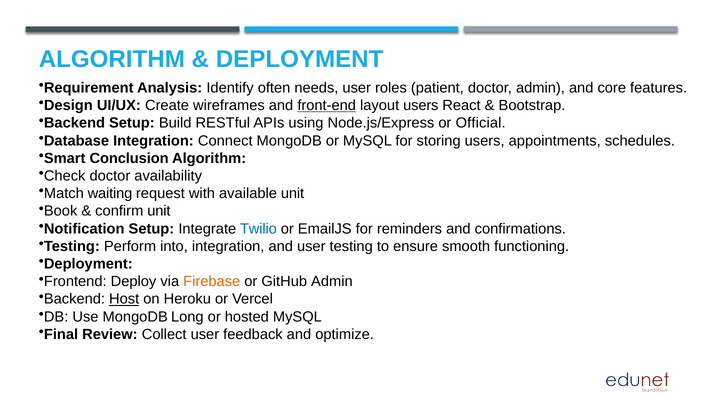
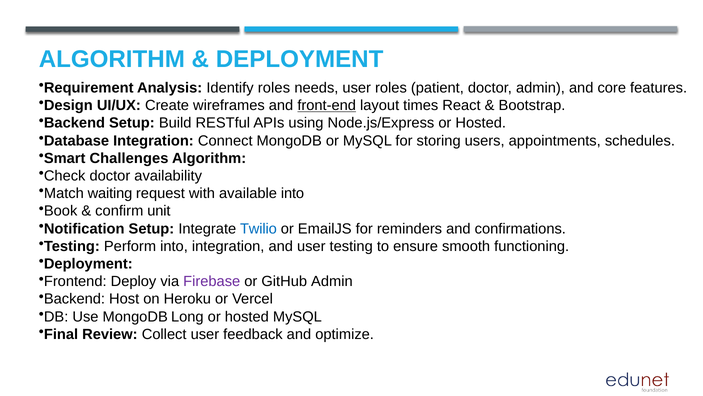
Identify often: often -> roles (274, 88)
layout users: users -> times (421, 105)
Node.js/Express or Official: Official -> Hosted (481, 123)
Conclusion: Conclusion -> Challenges (129, 158)
available unit: unit -> into (292, 193)
Firebase colour: orange -> purple (212, 281)
Host underline: present -> none (124, 299)
